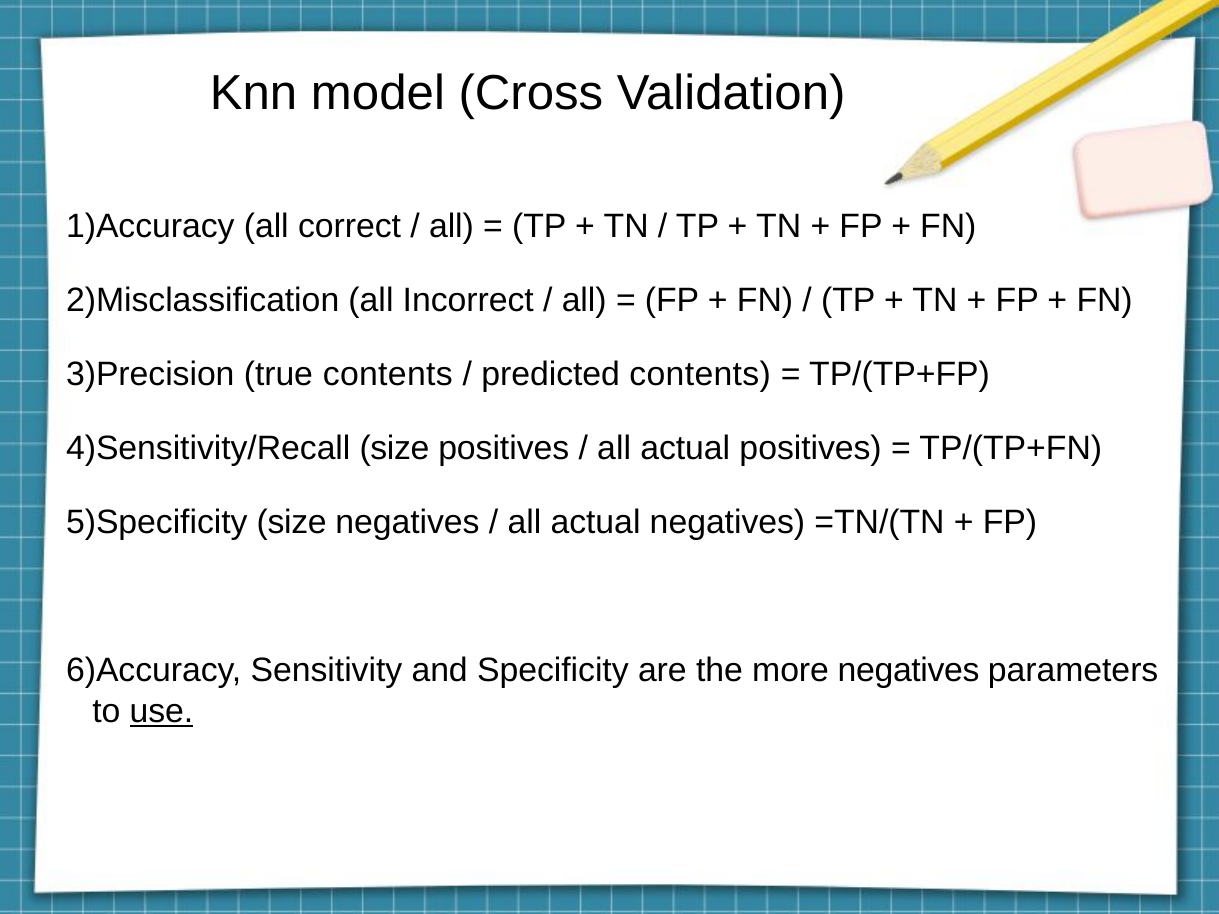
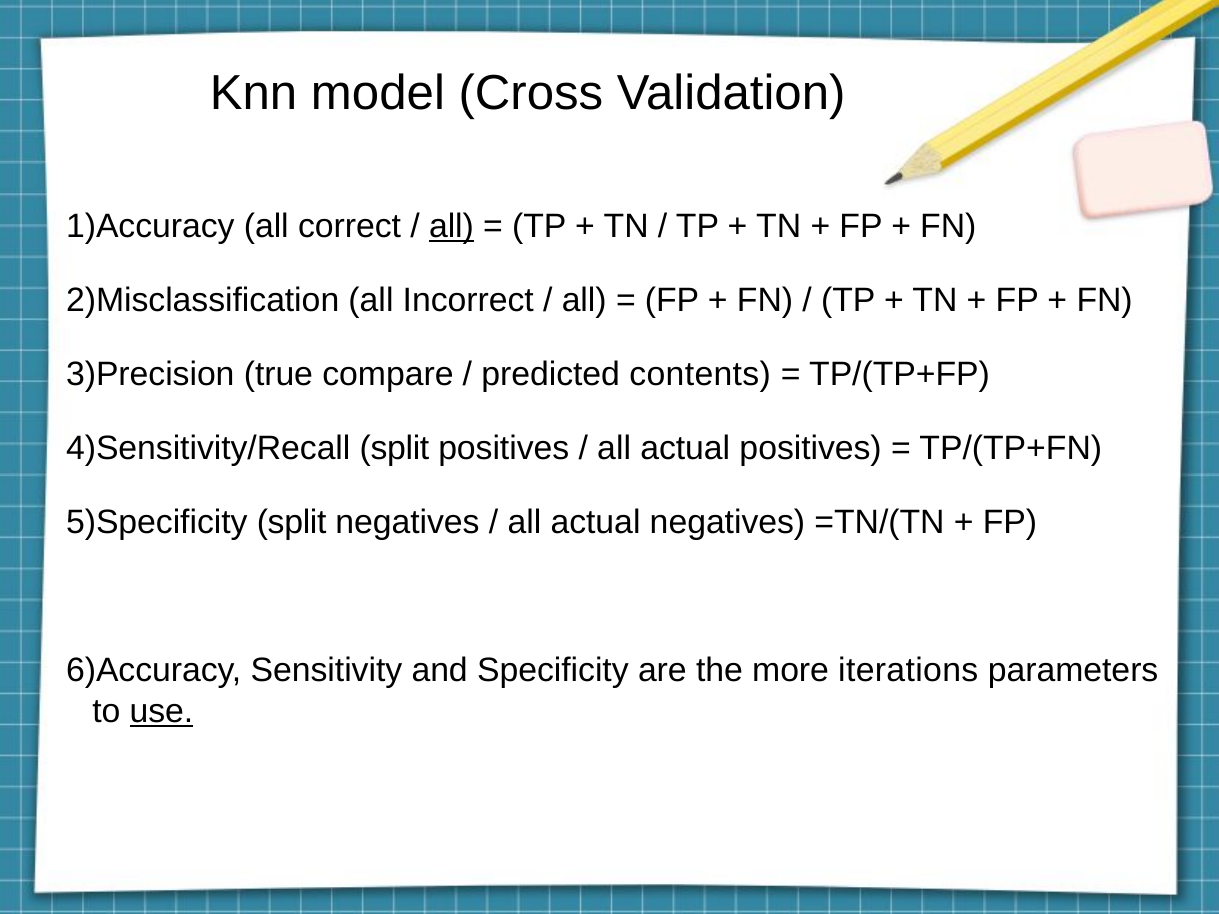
all underline: none -> present (451, 226)
true contents: contents -> compare (388, 375)
size: size -> split (394, 449)
size: size -> split (292, 523)
more negatives: negatives -> iterations (908, 671)
